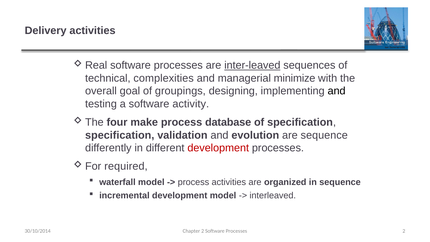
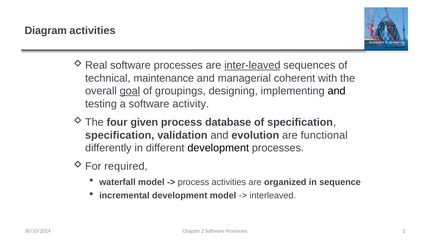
Delivery: Delivery -> Diagram (46, 31)
complexities: complexities -> maintenance (164, 78)
minimize: minimize -> coherent (295, 78)
goal underline: none -> present (130, 91)
make: make -> given (144, 122)
are sequence: sequence -> functional (324, 135)
development colour: red -> black (218, 148)
